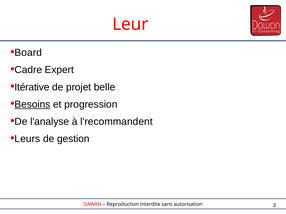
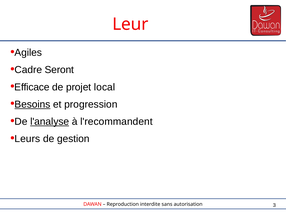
Board: Board -> Agiles (28, 53)
Expert: Expert -> Seront (59, 70)
Itérative: Itérative -> Efficace (32, 87)
belle: belle -> local (105, 87)
l'analyse underline: none -> present (50, 122)
